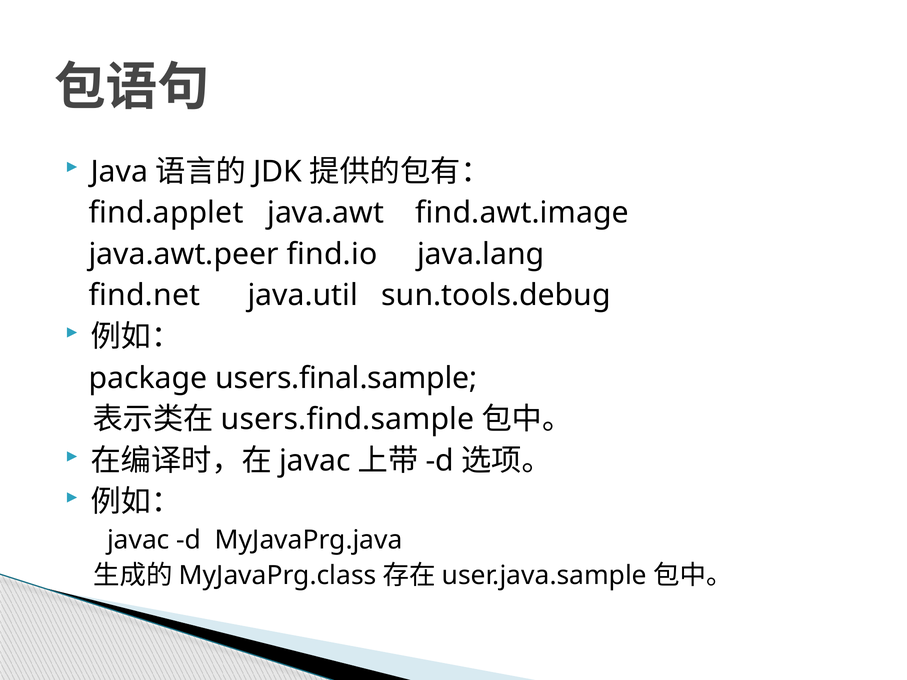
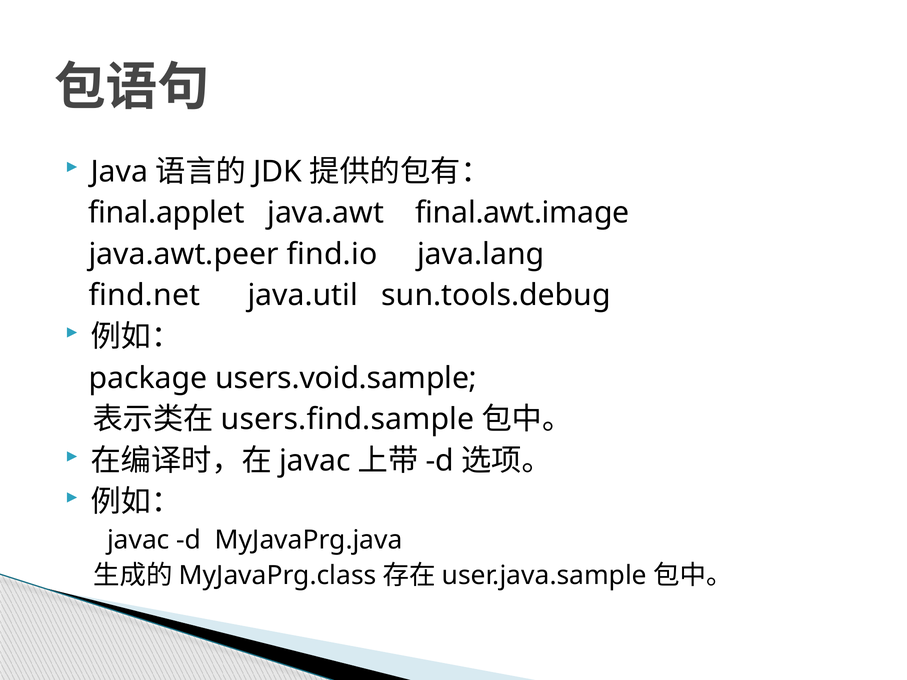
find.applet: find.applet -> final.applet (166, 213)
find.awt.image: find.awt.image -> final.awt.image (522, 213)
users.final.sample: users.final.sample -> users.void.sample (346, 378)
